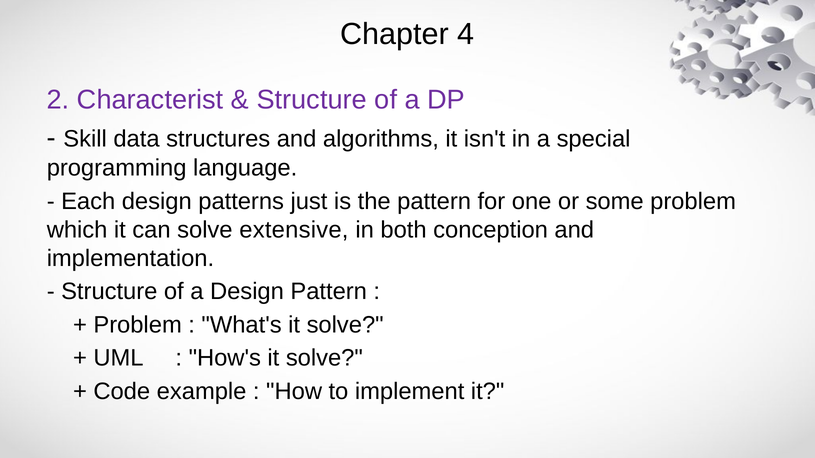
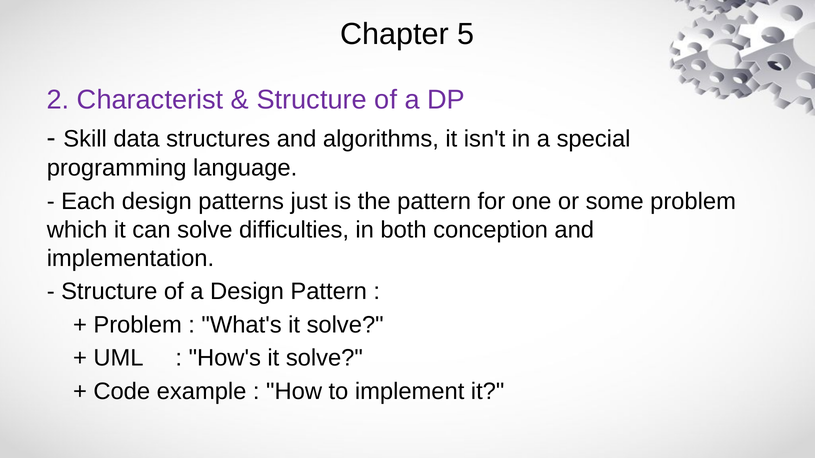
4: 4 -> 5 (466, 34)
extensive: extensive -> difficulties (294, 230)
